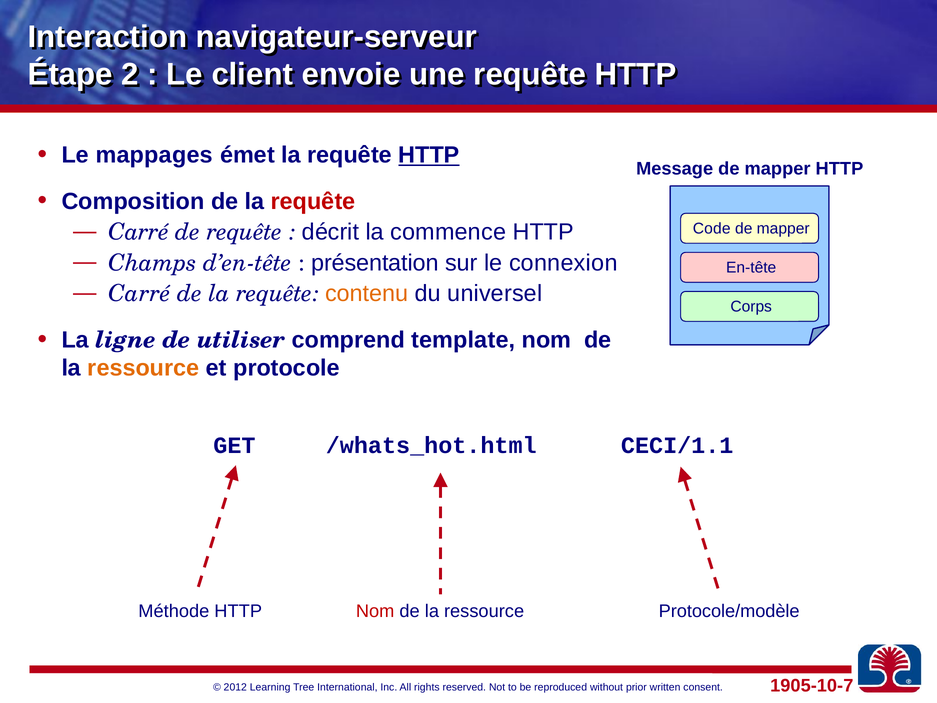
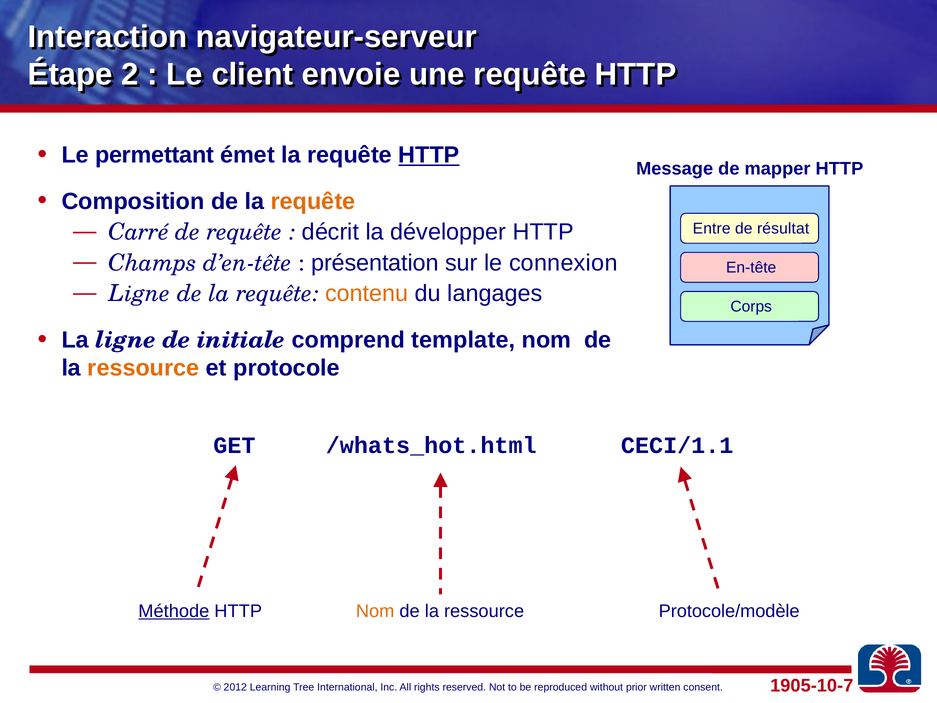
mappages: mappages -> permettant (155, 155)
requête colour: red -> orange (313, 201)
commence: commence -> développer (448, 232)
Code: Code -> Entre (712, 229)
mapper: mapper -> résultat (783, 229)
Carré: Carré -> Ligne (139, 293)
universel: universel -> langages (495, 293)
utiliser: utiliser -> initiale (241, 340)
Méthode underline: none -> present (174, 611)
Nom colour: red -> orange (375, 611)
